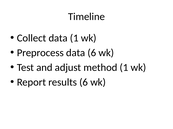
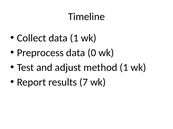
data 6: 6 -> 0 (92, 53)
results 6: 6 -> 7 (84, 83)
